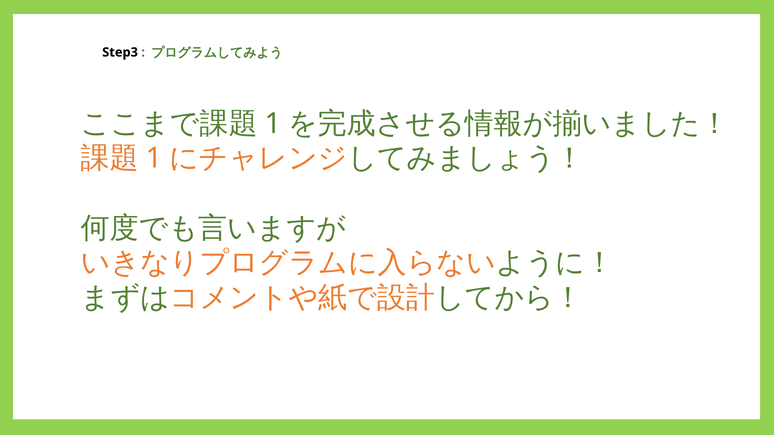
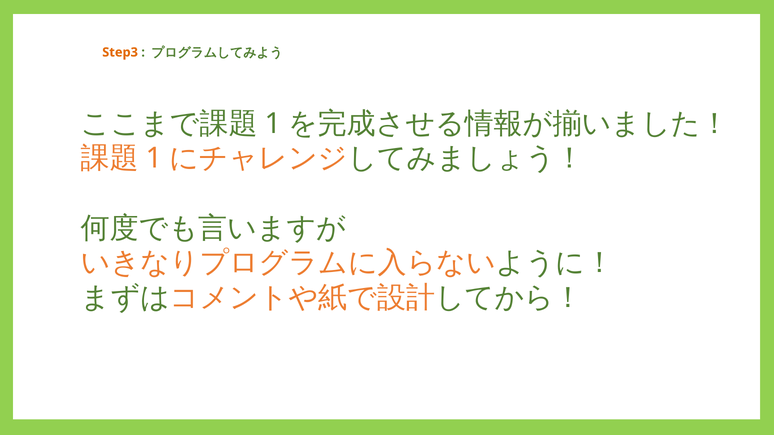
Step3 colour: black -> orange (120, 52)
